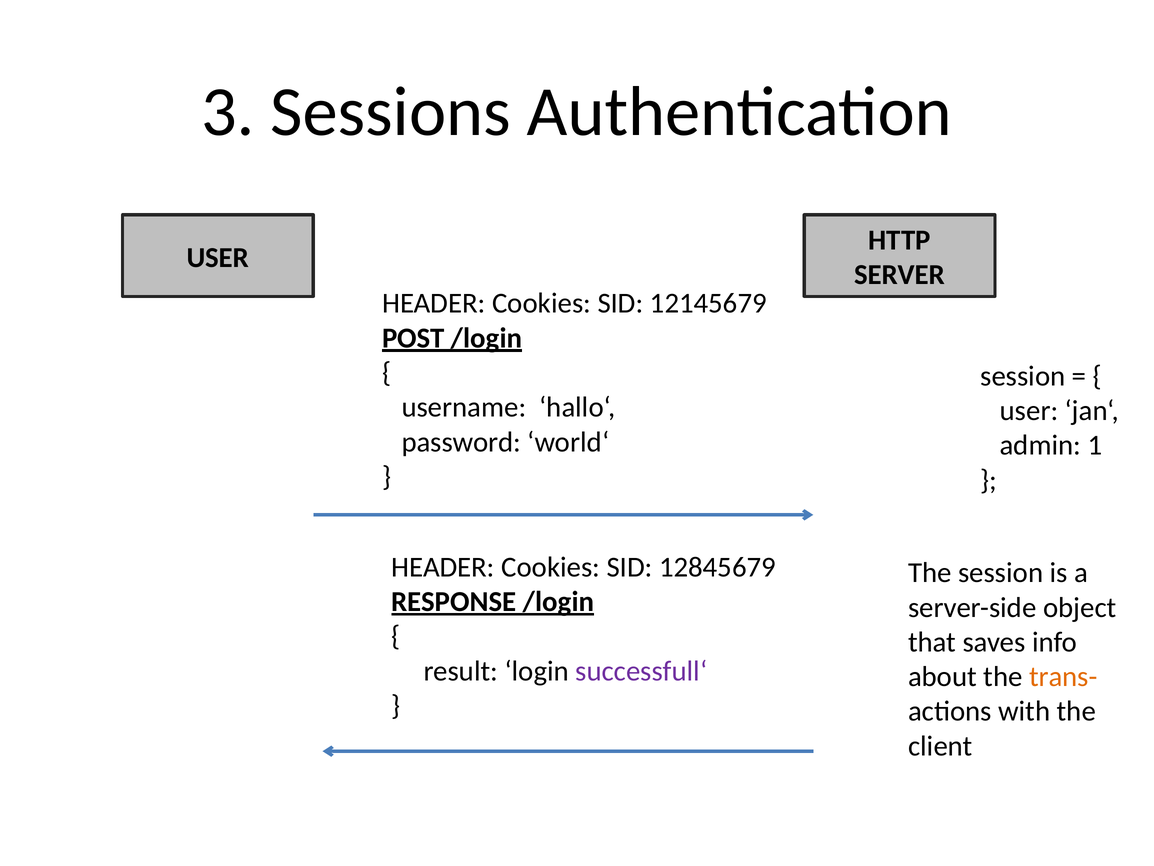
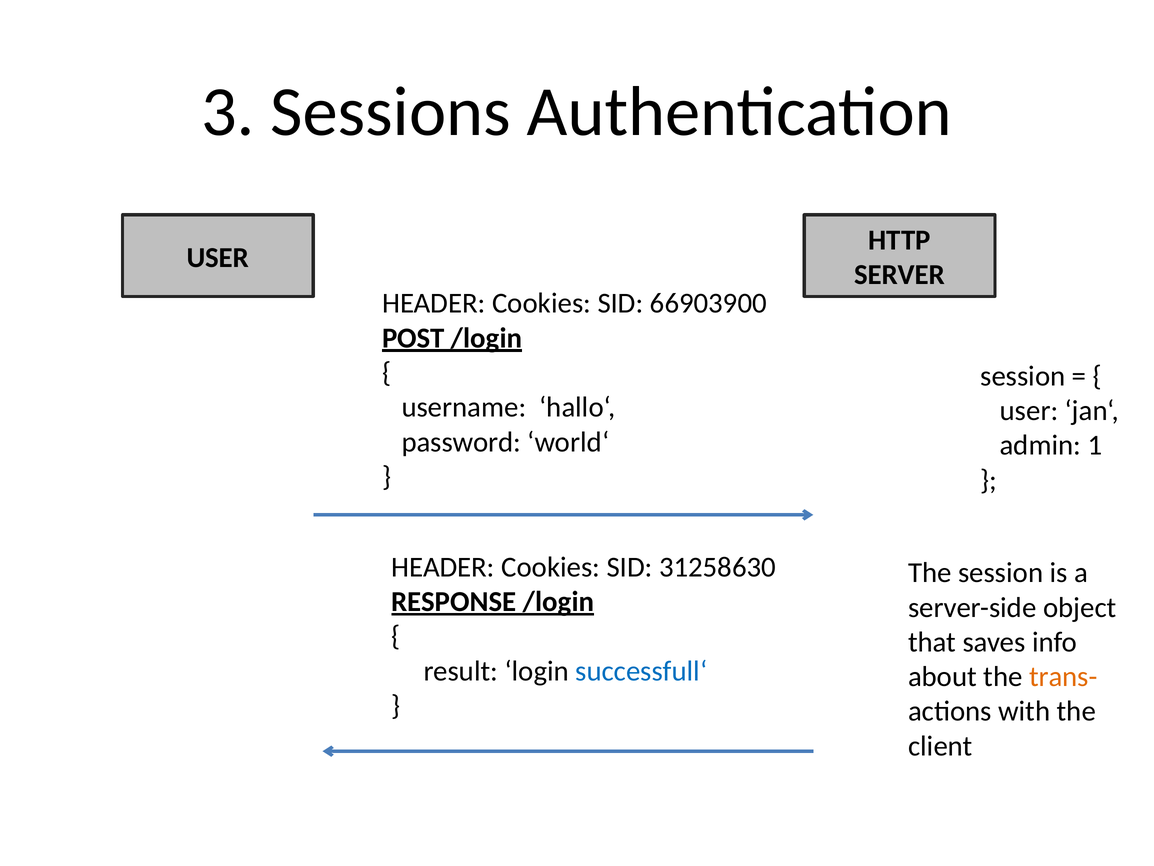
12145679: 12145679 -> 66903900 (708, 303)
12845679: 12845679 -> 31258630 (717, 567)
successfull‘ colour: purple -> blue (641, 671)
